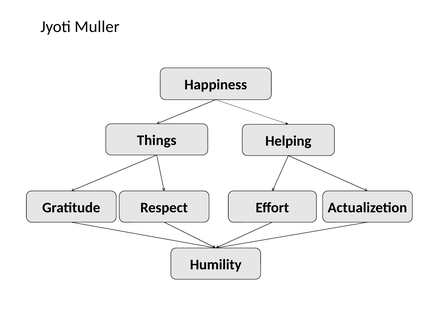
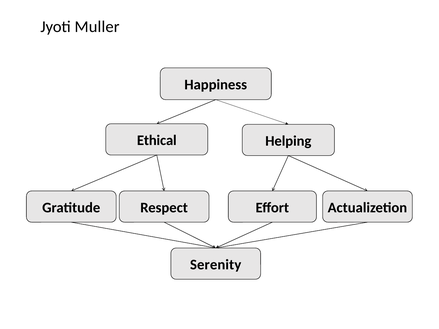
Things: Things -> Ethical (157, 141)
Humility: Humility -> Serenity (216, 265)
